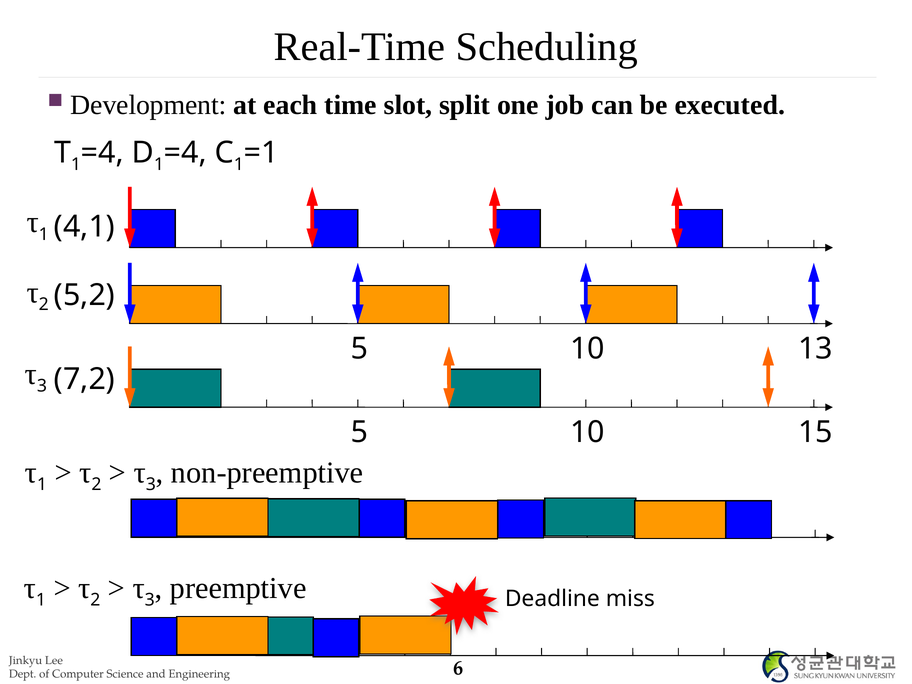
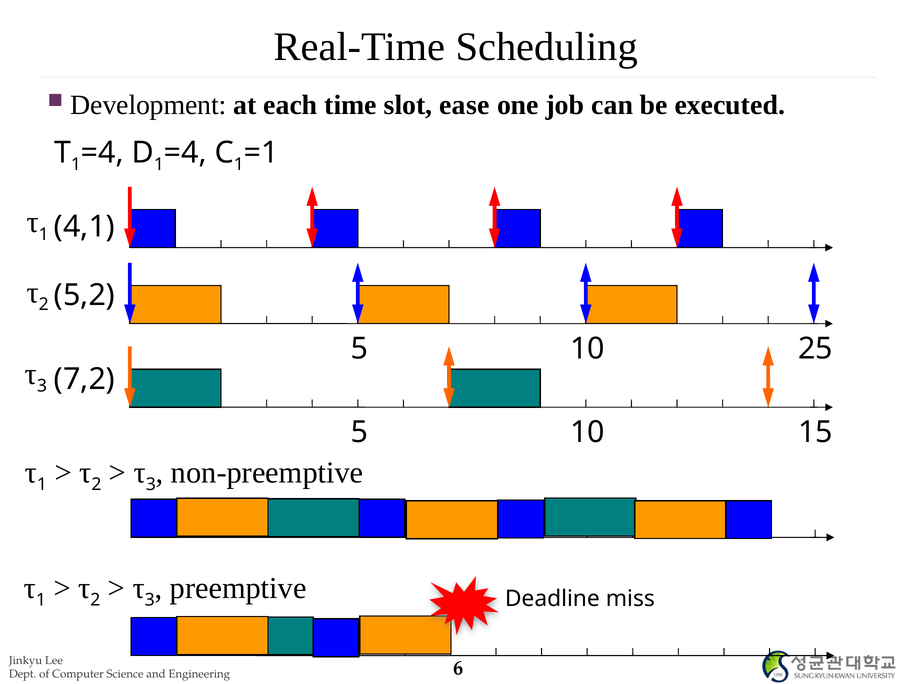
split: split -> ease (464, 105)
13: 13 -> 25 (815, 349)
